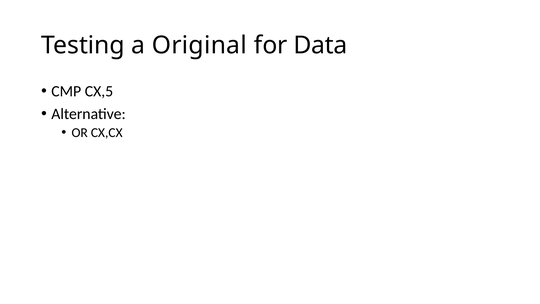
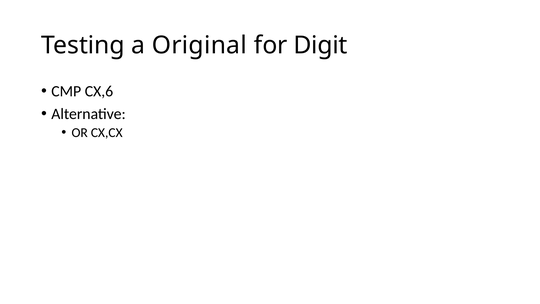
Data: Data -> Digit (321, 45)
CX,5: CX,5 -> CX,6 (99, 91)
